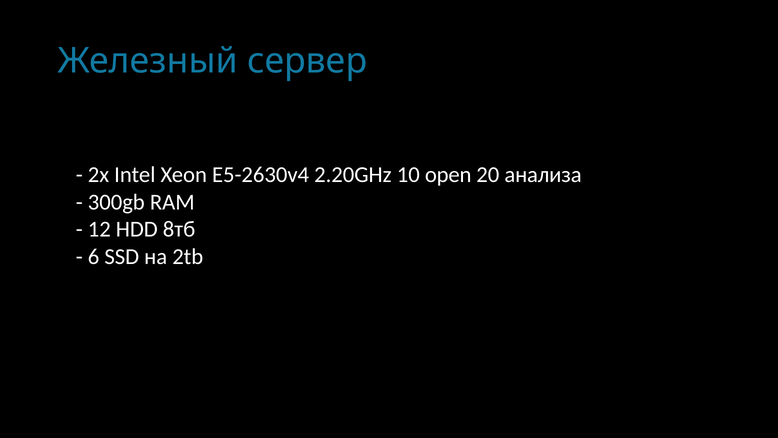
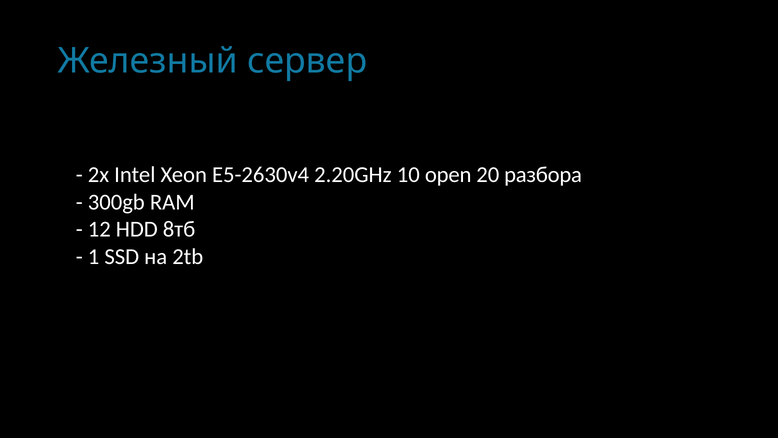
анализа: анализа -> разбора (543, 175)
6: 6 -> 1 (94, 256)
